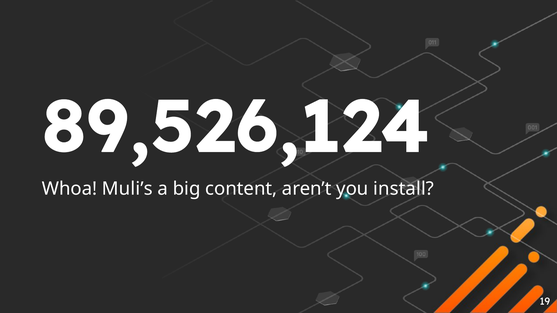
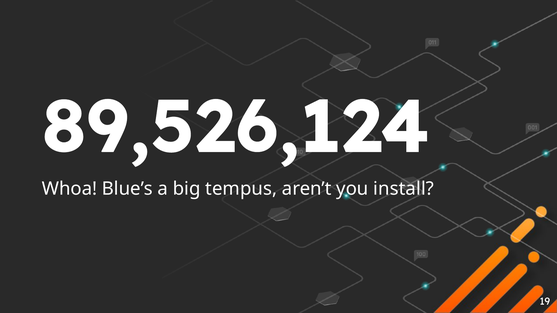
Muli’s: Muli’s -> Blue’s (127, 189)
content: content -> tempus (241, 189)
